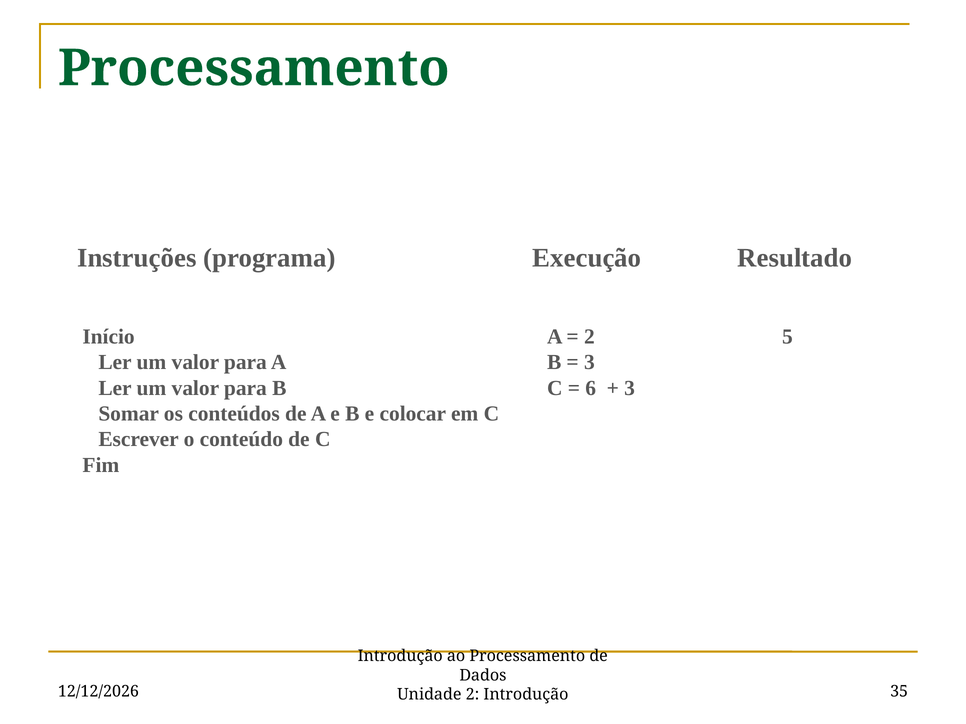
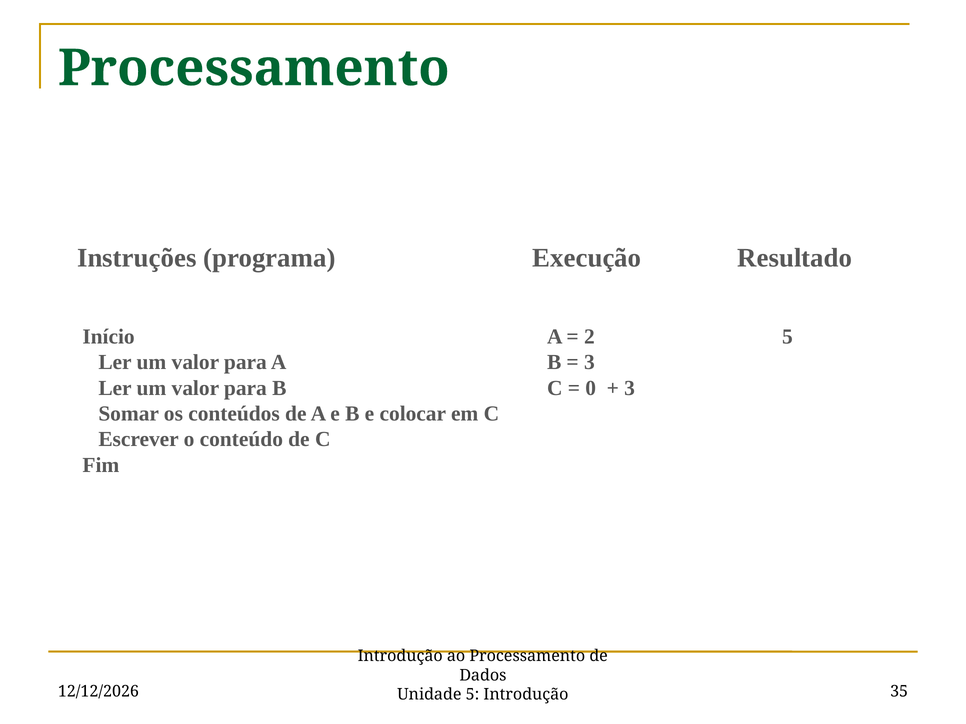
6: 6 -> 0 (591, 388)
Unidade 2: 2 -> 5 (472, 695)
